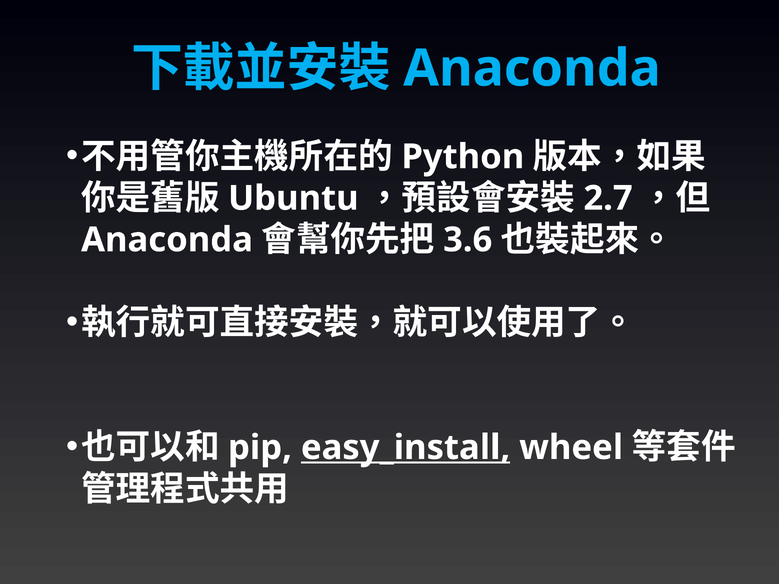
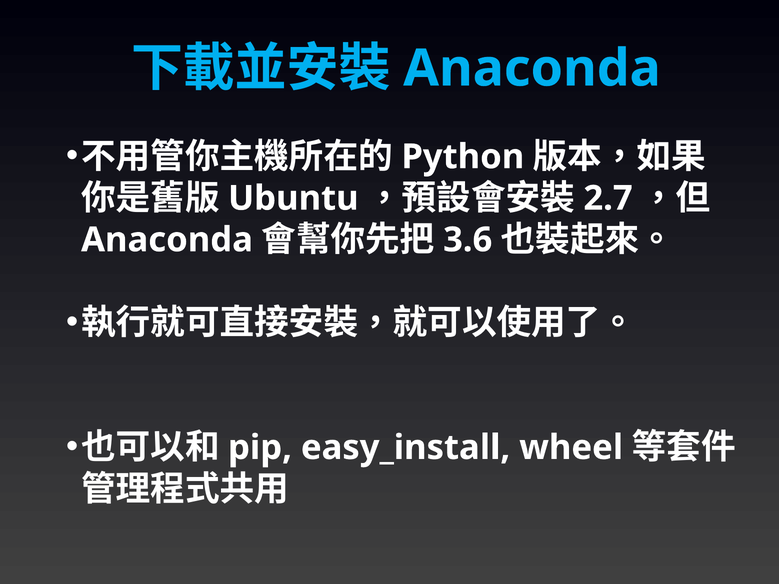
easy_install underline: present -> none (406, 448)
